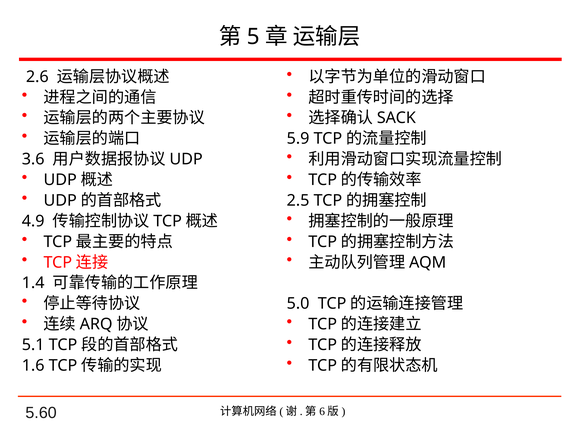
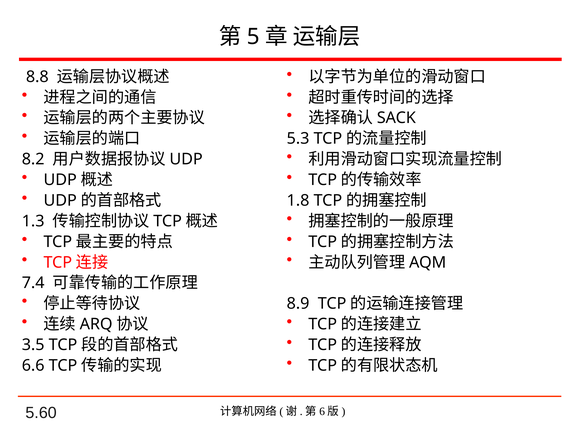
2.6: 2.6 -> 8.8 (37, 77)
5.9: 5.9 -> 5.3 (298, 139)
3.6: 3.6 -> 8.2 (33, 159)
2.5: 2.5 -> 1.8 (298, 200)
4.9: 4.9 -> 1.3 (33, 221)
1.4: 1.4 -> 7.4 (33, 283)
5.0: 5.0 -> 8.9 (298, 304)
5.1: 5.1 -> 3.5 (33, 345)
1.6: 1.6 -> 6.6 (33, 365)
